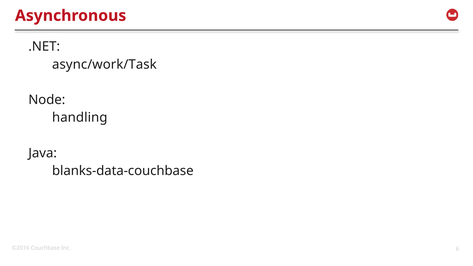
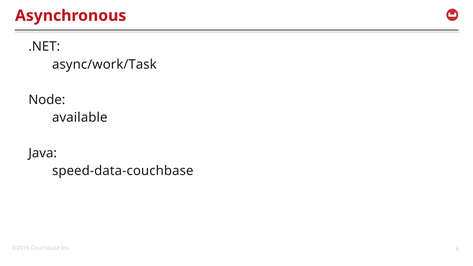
handling: handling -> available (80, 118)
blanks-data-couchbase: blanks-data-couchbase -> speed-data-couchbase (123, 171)
